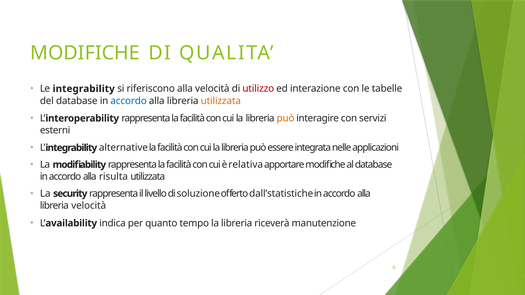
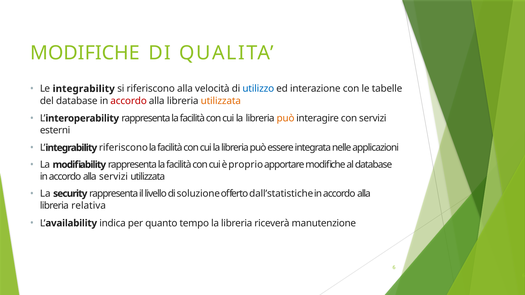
utilizzo colour: red -> blue (258, 89)
accordo colour: blue -> red (129, 101)
alternative: alternative -> riferiscono (123, 148)
relativa: relativa -> proprio (246, 165)
alla risulta: risulta -> servizi (113, 177)
libreria velocità: velocità -> relativa (89, 206)
